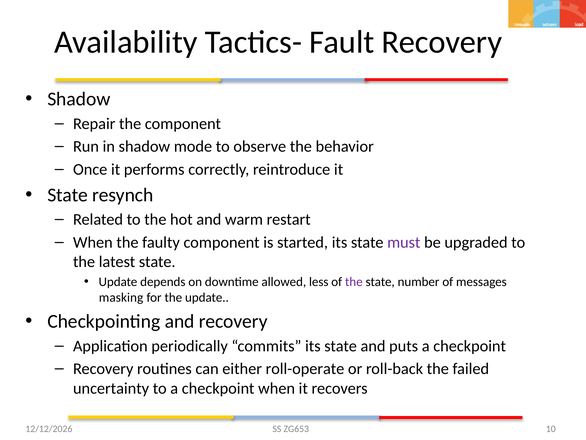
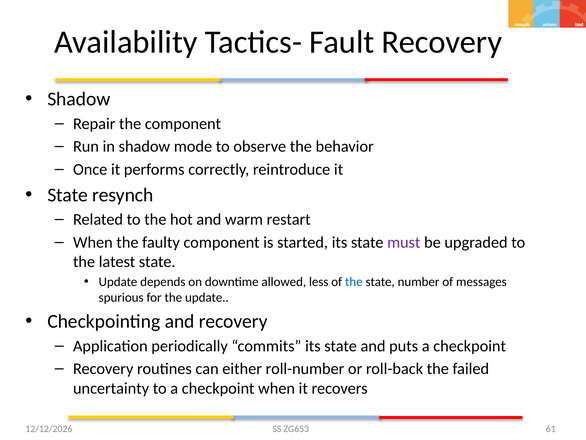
the colour: purple -> blue (354, 282)
masking: masking -> spurious (121, 297)
roll-operate: roll-operate -> roll-number (305, 368)
10: 10 -> 61 (551, 428)
